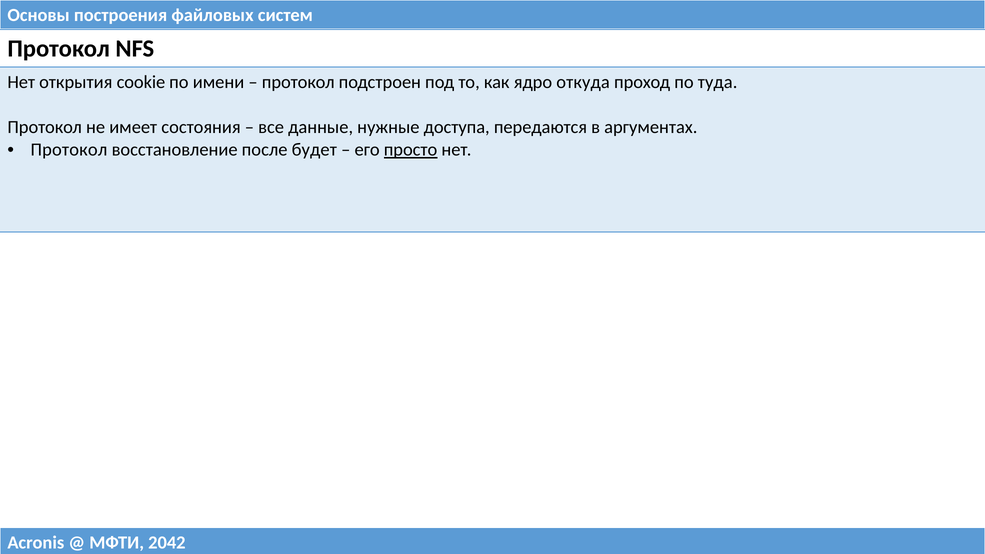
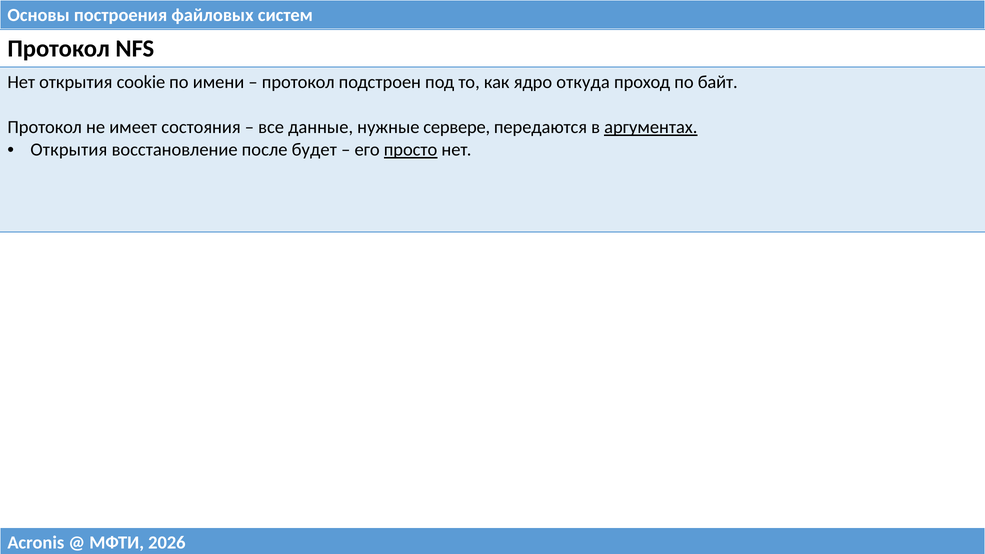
туда: туда -> байт (718, 82)
доступа: доступа -> сервере (457, 127)
аргументах underline: none -> present (651, 127)
Протокол: Протокол -> Открытия (69, 150)
2042: 2042 -> 2026 (167, 543)
